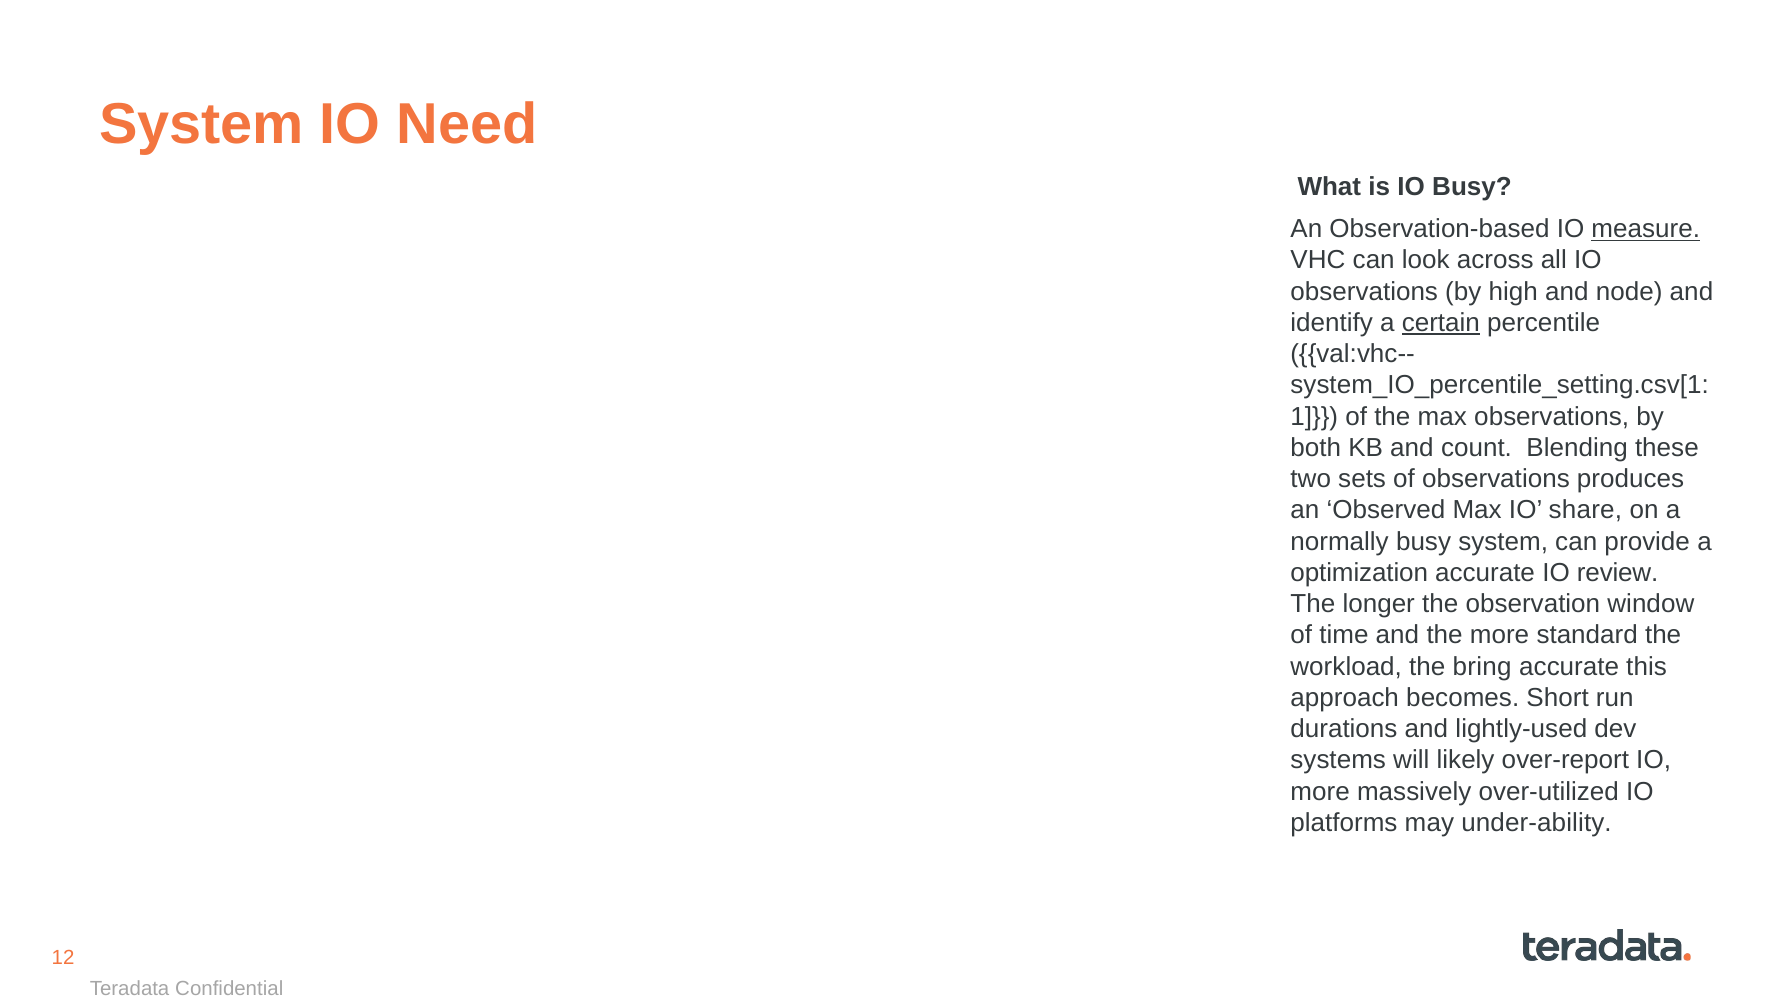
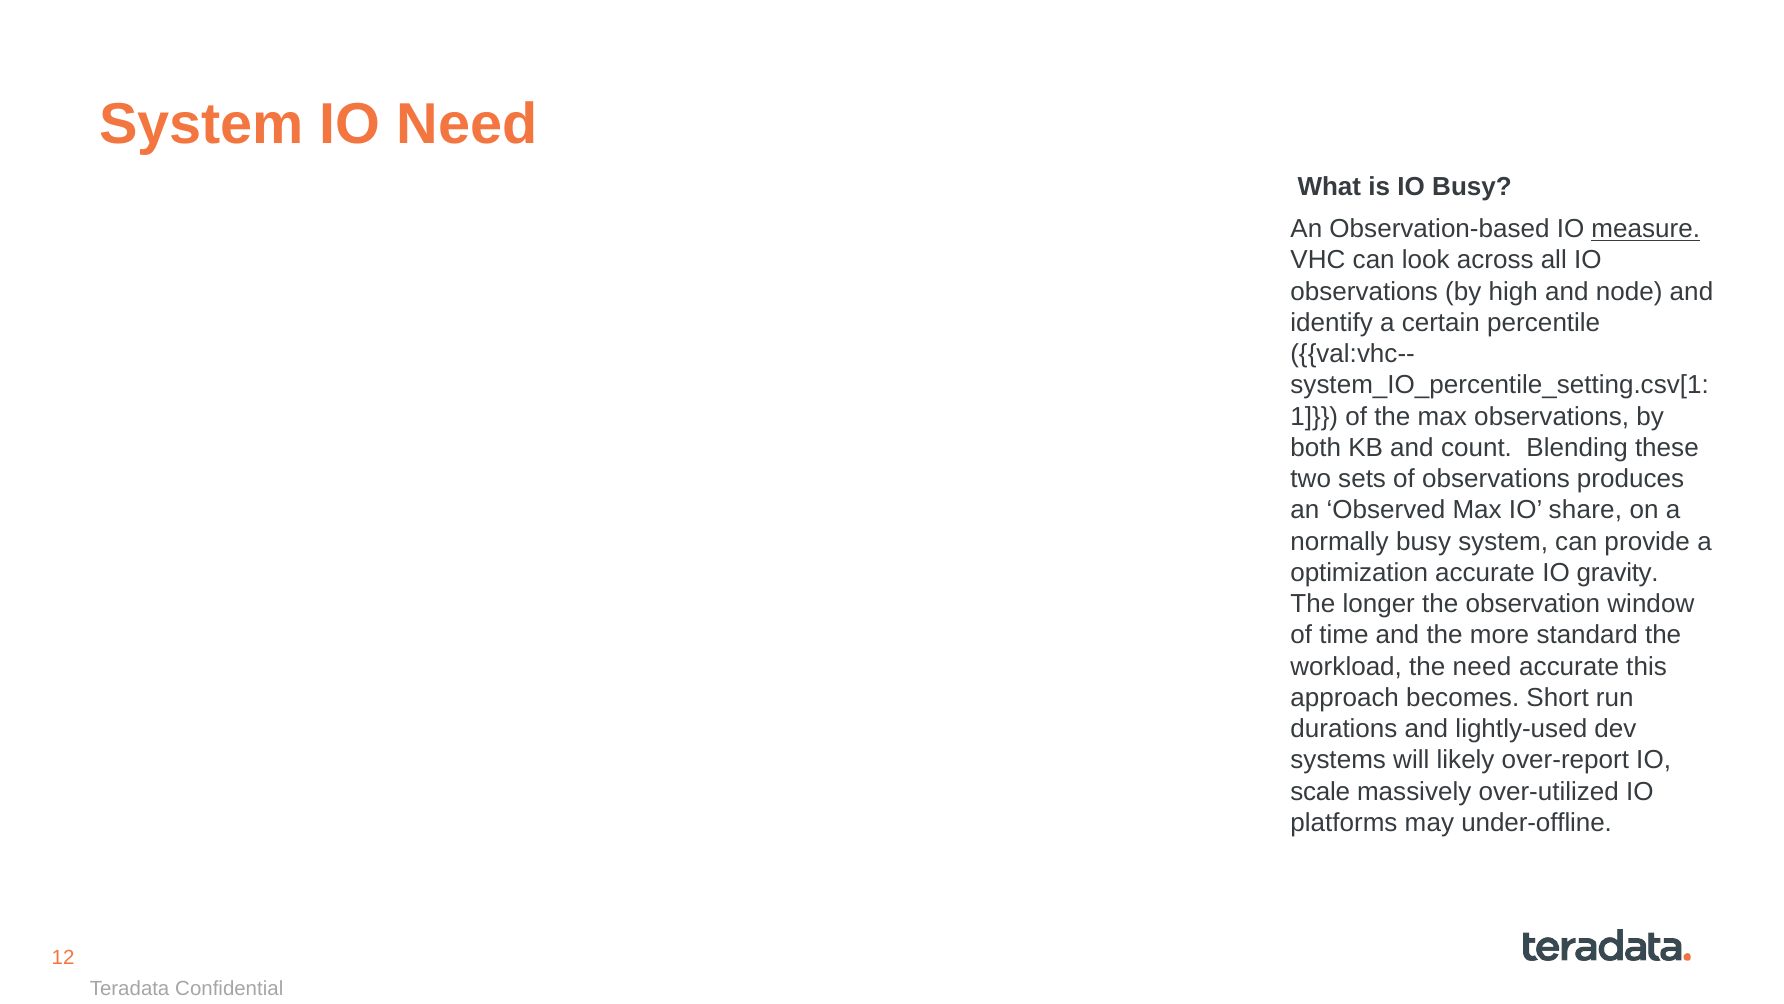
certain underline: present -> none (1441, 323)
review: review -> gravity (1618, 573)
the bring: bring -> need (1482, 666)
more: more -> scale (1320, 791)
under-ability: under-ability -> under-offline (1537, 822)
